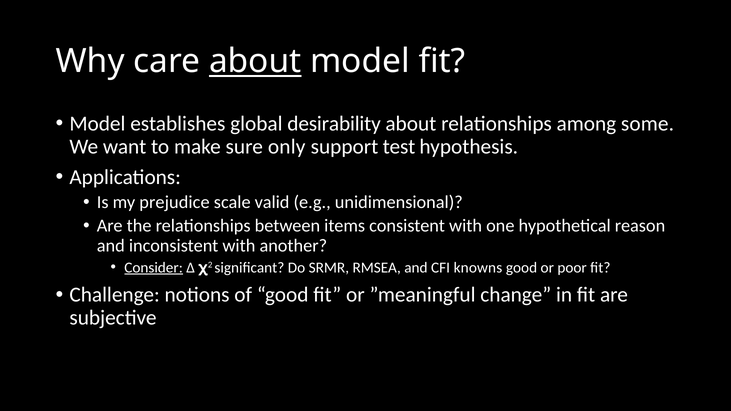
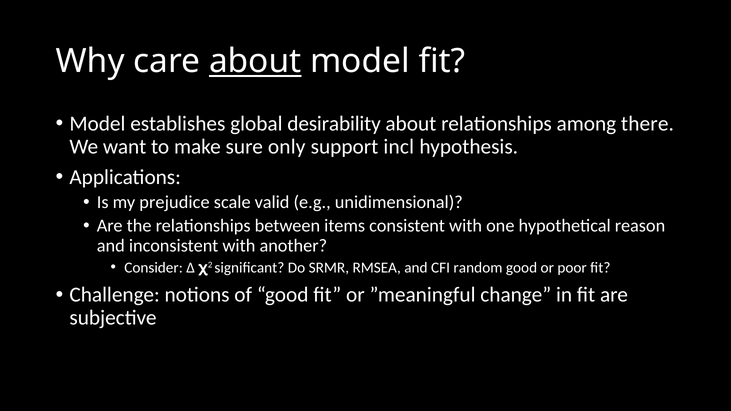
some: some -> there (647, 124)
test: test -> incl (399, 147)
Consider underline: present -> none (154, 268)
knowns: knowns -> random (478, 268)
